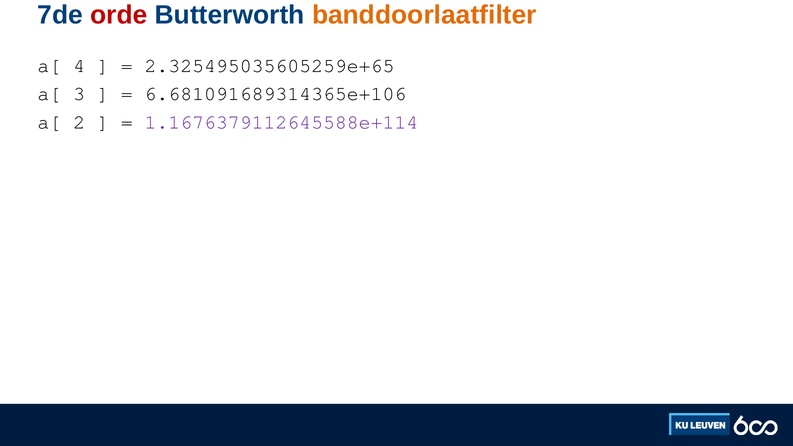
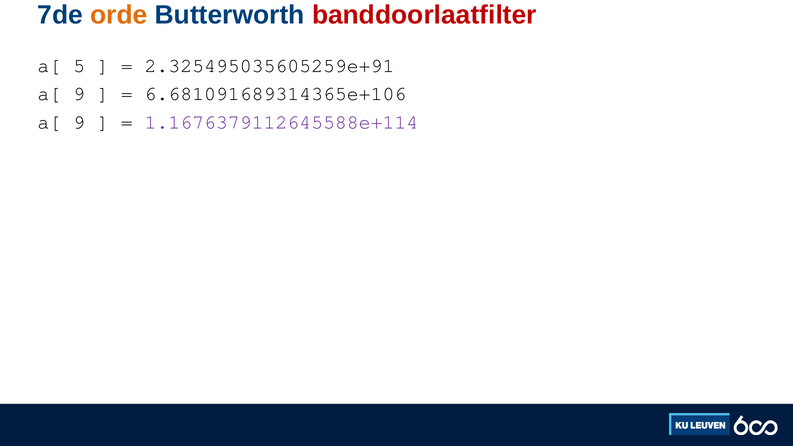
orde colour: red -> orange (119, 15)
banddoorlaatfilter colour: orange -> red (424, 15)
4: 4 -> 5 (79, 66)
2.325495035605259e+65: 2.325495035605259e+65 -> 2.325495035605259e+91 (270, 66)
3: 3 -> 9 (79, 94)
2: 2 -> 9 (79, 122)
